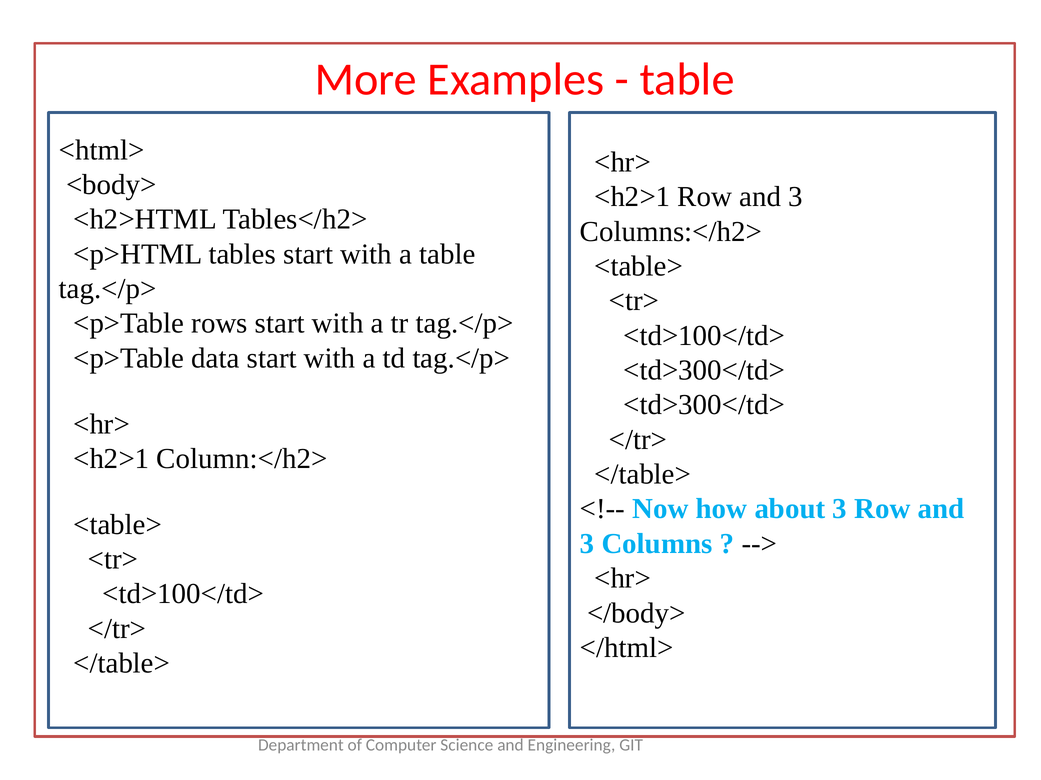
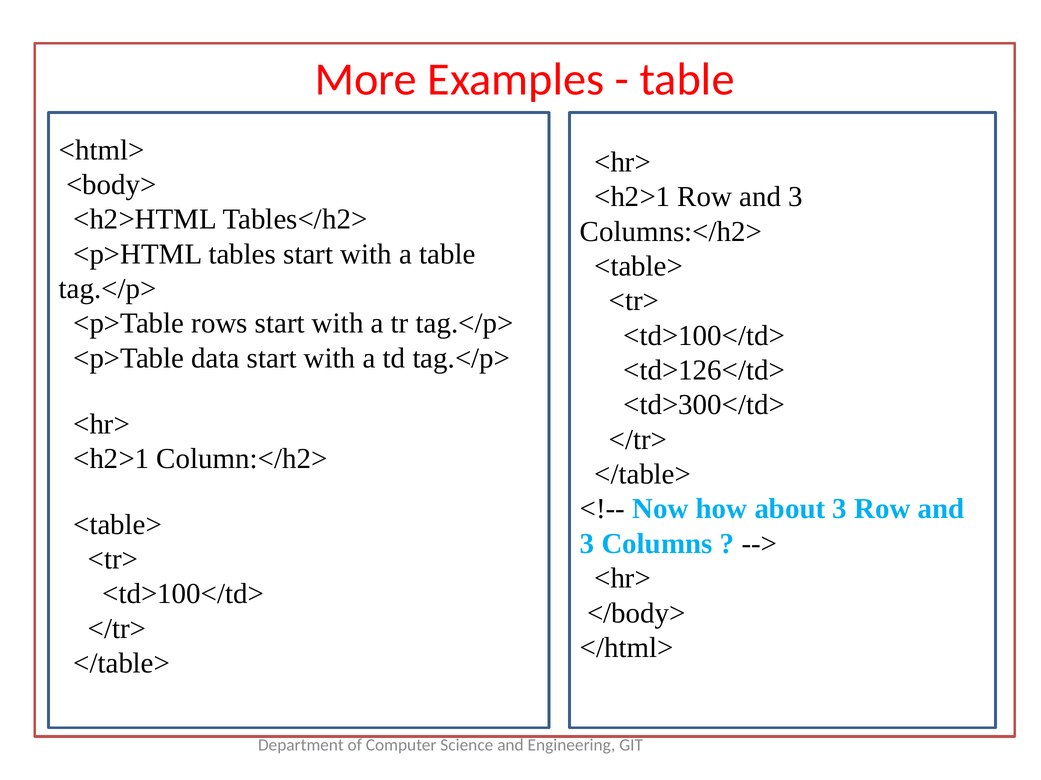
<td>300</td>: <td>300</td> -> <td>126</td> (704, 371)
